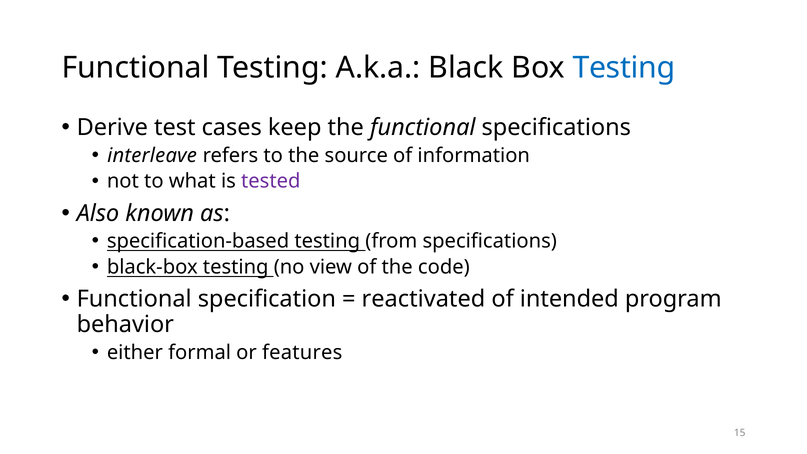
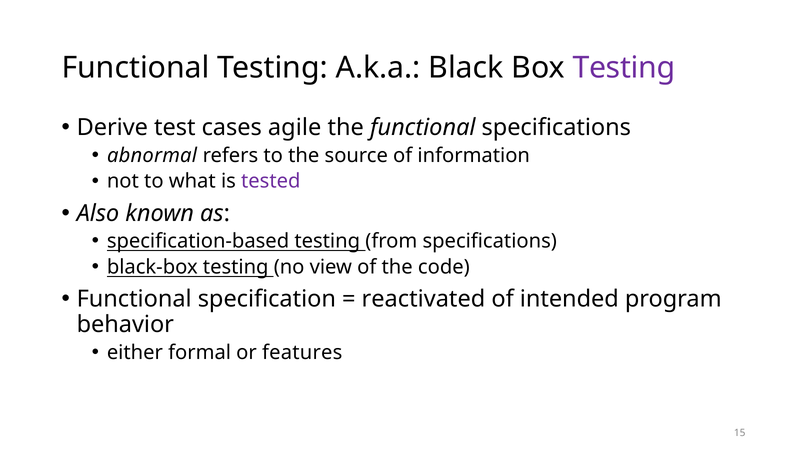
Testing colour: blue -> purple (624, 68)
keep: keep -> agile (295, 128)
interleave: interleave -> abnormal (152, 155)
